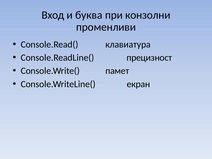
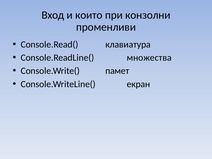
буква: буква -> които (89, 15)
прецизност: прецизност -> множества (149, 58)
